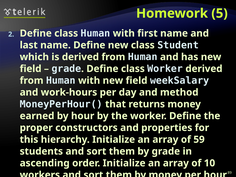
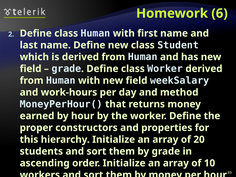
5: 5 -> 6 (220, 13)
59: 59 -> 20 (199, 140)
